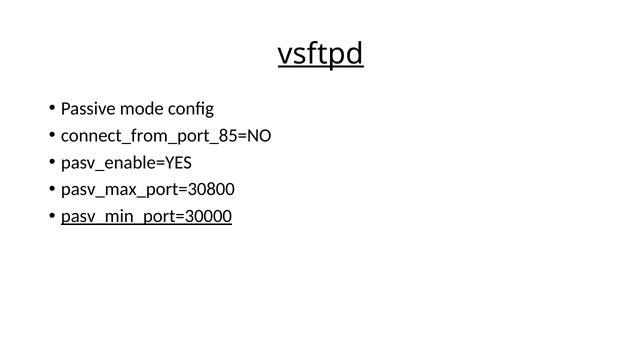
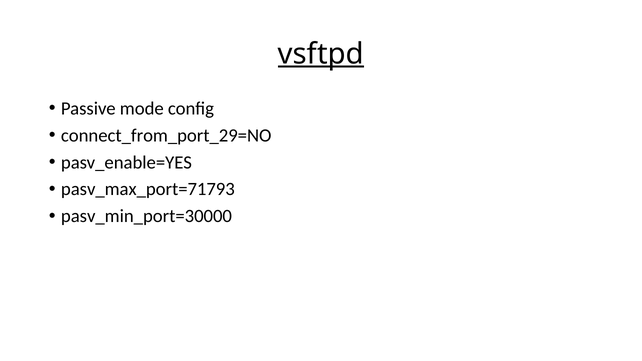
connect_from_port_85=NO: connect_from_port_85=NO -> connect_from_port_29=NO (166, 135)
pasv_max_port=30800: pasv_max_port=30800 -> pasv_max_port=71793 (148, 189)
pasv_min_port=30000 underline: present -> none (146, 216)
